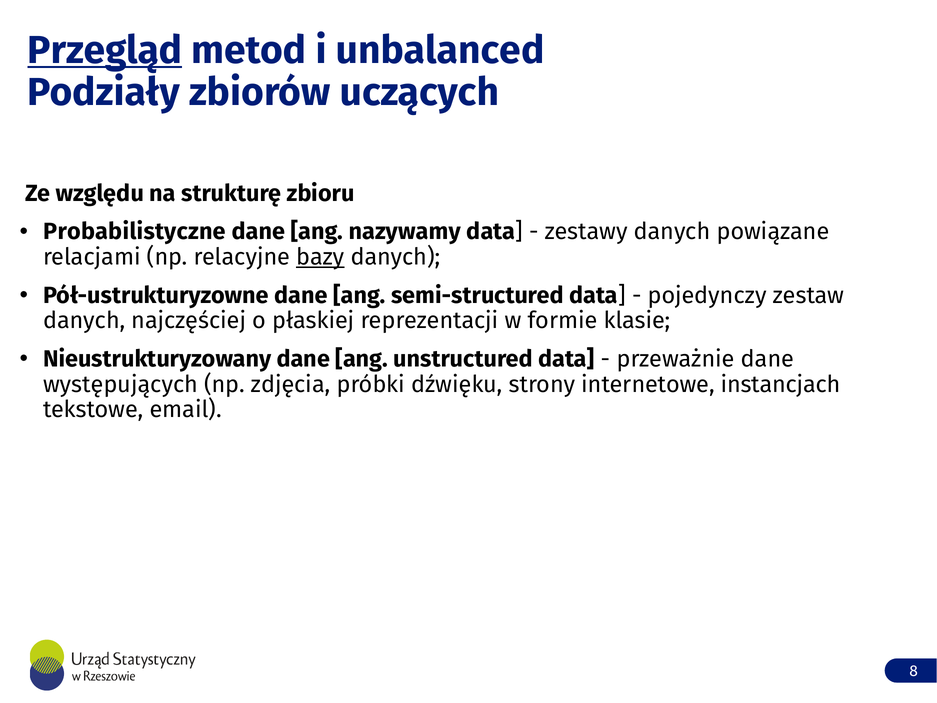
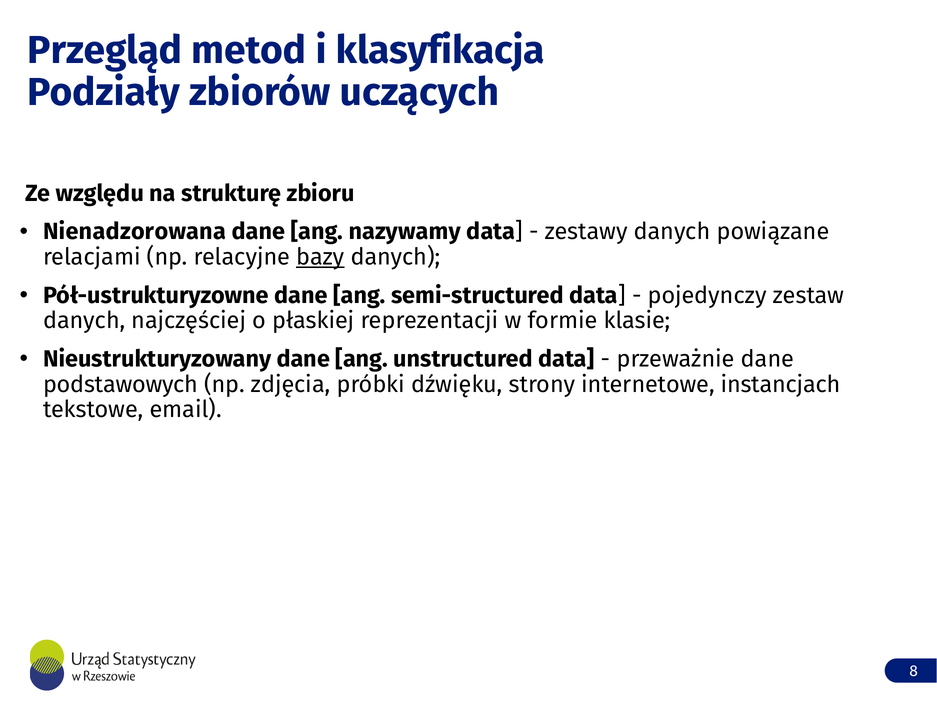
Przegląd underline: present -> none (105, 50)
unbalanced: unbalanced -> klasyfikacja (440, 50)
Probabilistyczne: Probabilistyczne -> Nienadzorowana (135, 232)
występujących: występujących -> podstawowych (121, 384)
